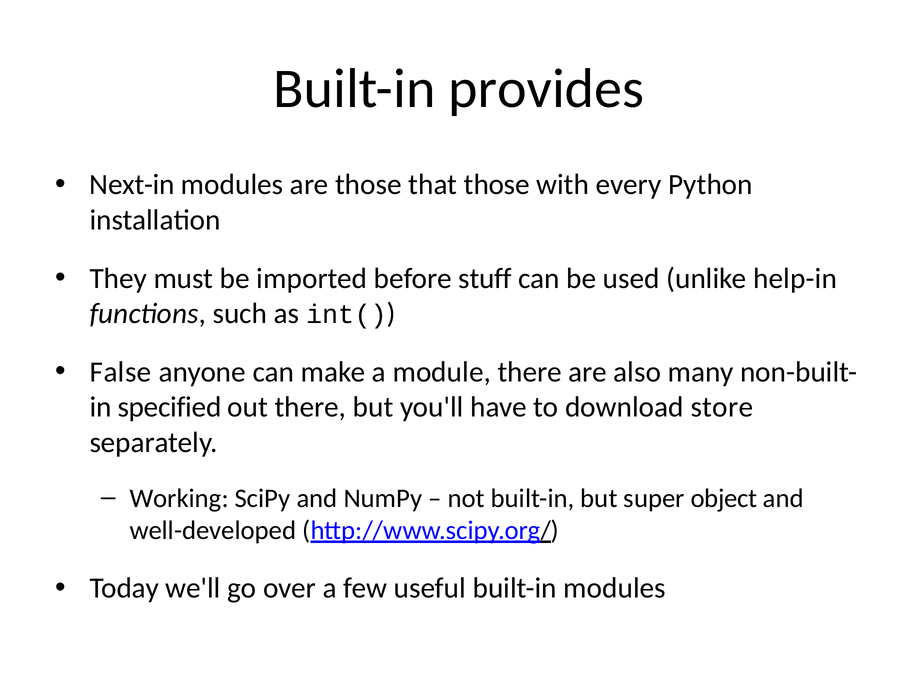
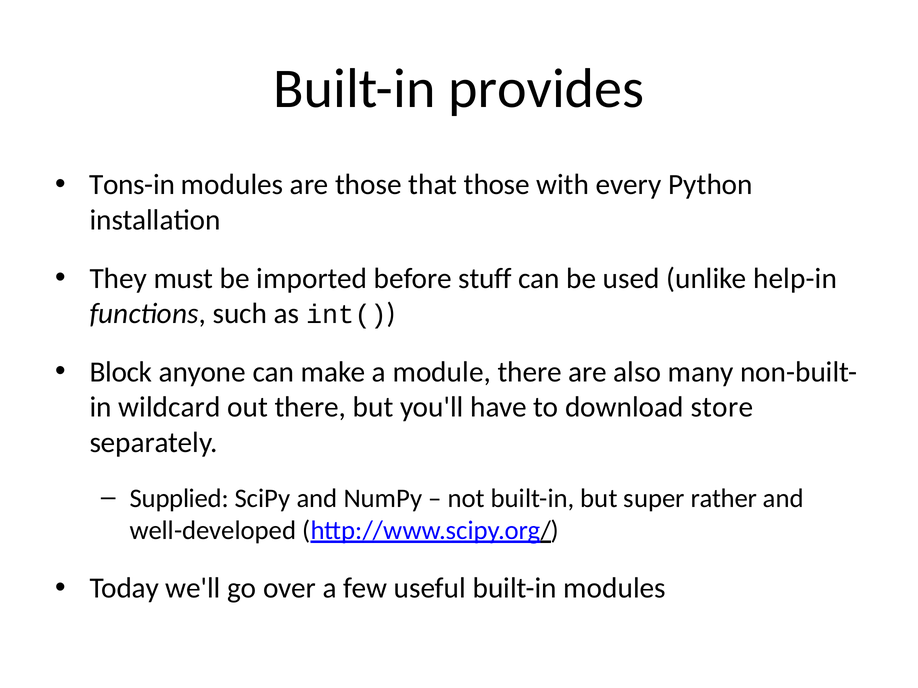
Next-in: Next-in -> Tons-in (132, 185)
False: False -> Block (121, 372)
specified: specified -> wildcard (169, 408)
Working: Working -> Supplied (179, 499)
object: object -> rather (724, 499)
